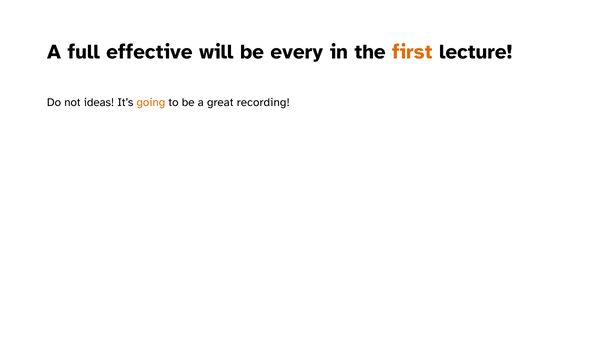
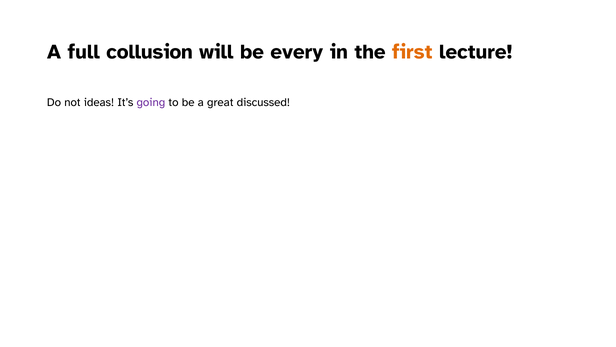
effective: effective -> collusion (150, 52)
going colour: orange -> purple (151, 102)
recording: recording -> discussed (263, 102)
